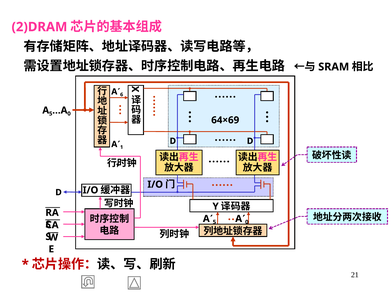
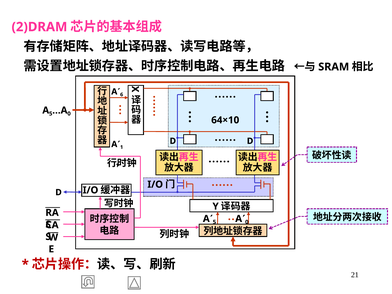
64×69: 64×69 -> 64×10 (225, 120)
